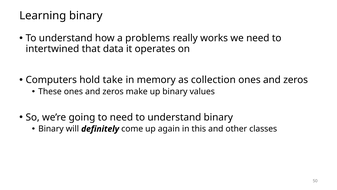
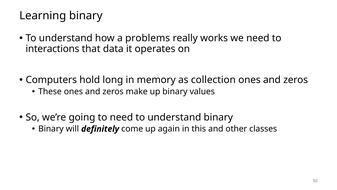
intertwined: intertwined -> interactions (52, 49)
take: take -> long (113, 80)
